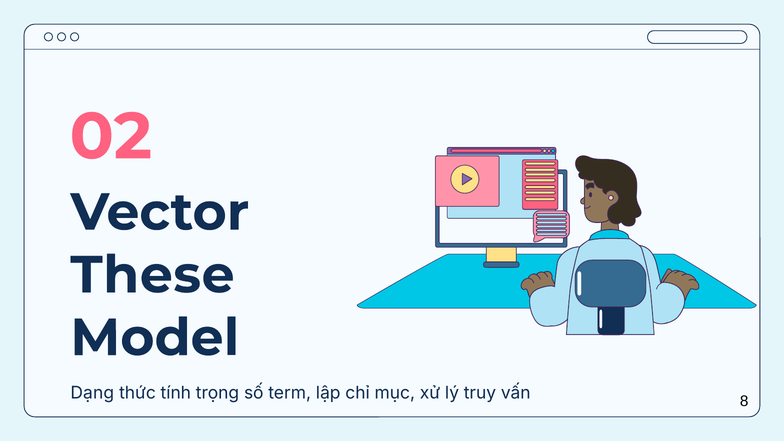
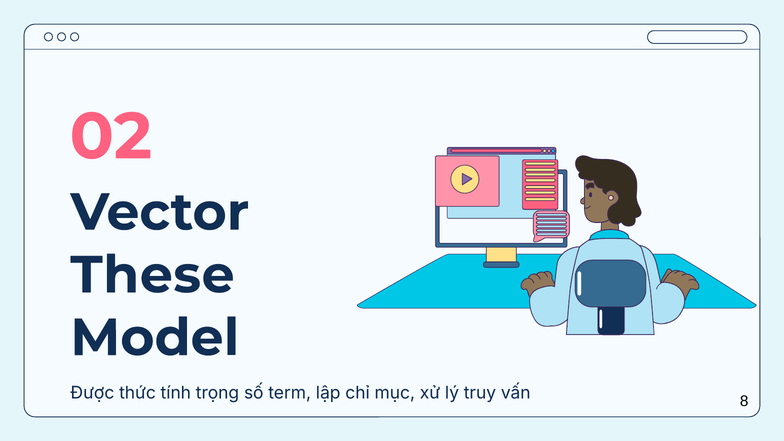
Dạng: Dạng -> Được (92, 393)
